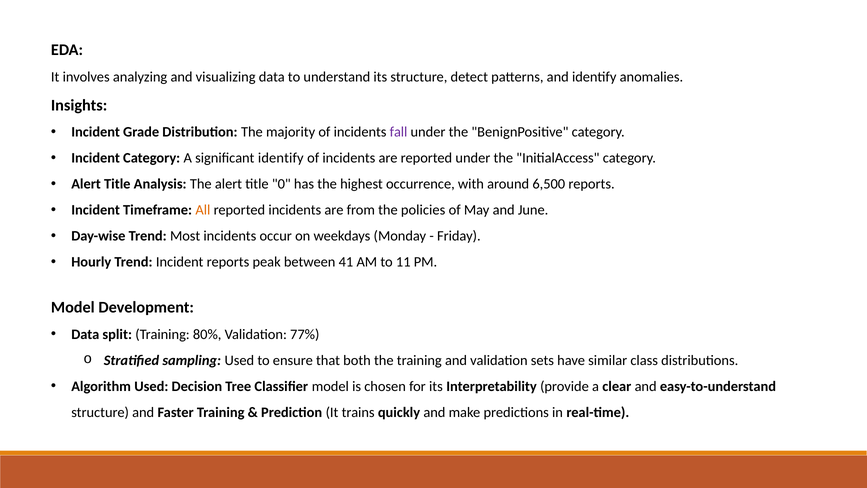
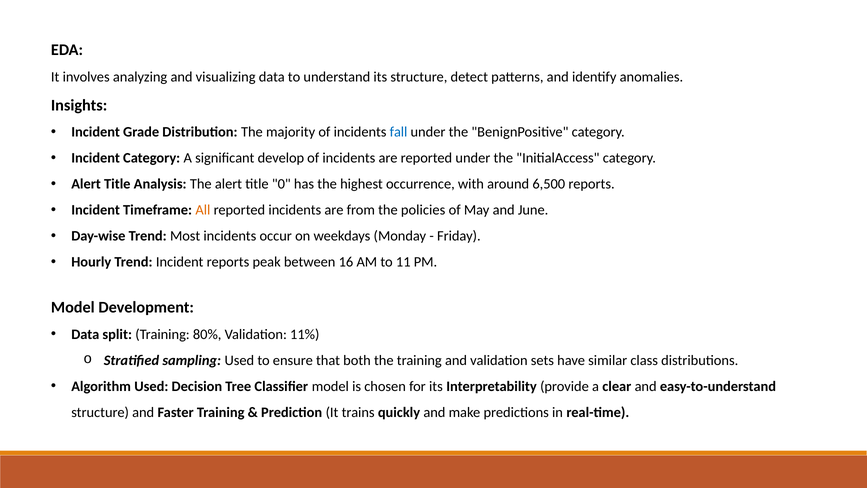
fall colour: purple -> blue (399, 132)
significant identify: identify -> develop (281, 158)
41: 41 -> 16 (346, 262)
77%: 77% -> 11% (305, 334)
